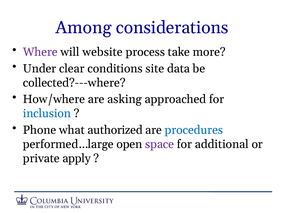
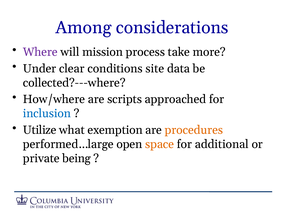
website: website -> mission (103, 52)
asking: asking -> scripts (125, 99)
Phone: Phone -> Utilize (40, 130)
authorized: authorized -> exemption (115, 130)
procedures colour: blue -> orange (194, 130)
space colour: purple -> orange (160, 144)
apply: apply -> being (77, 158)
